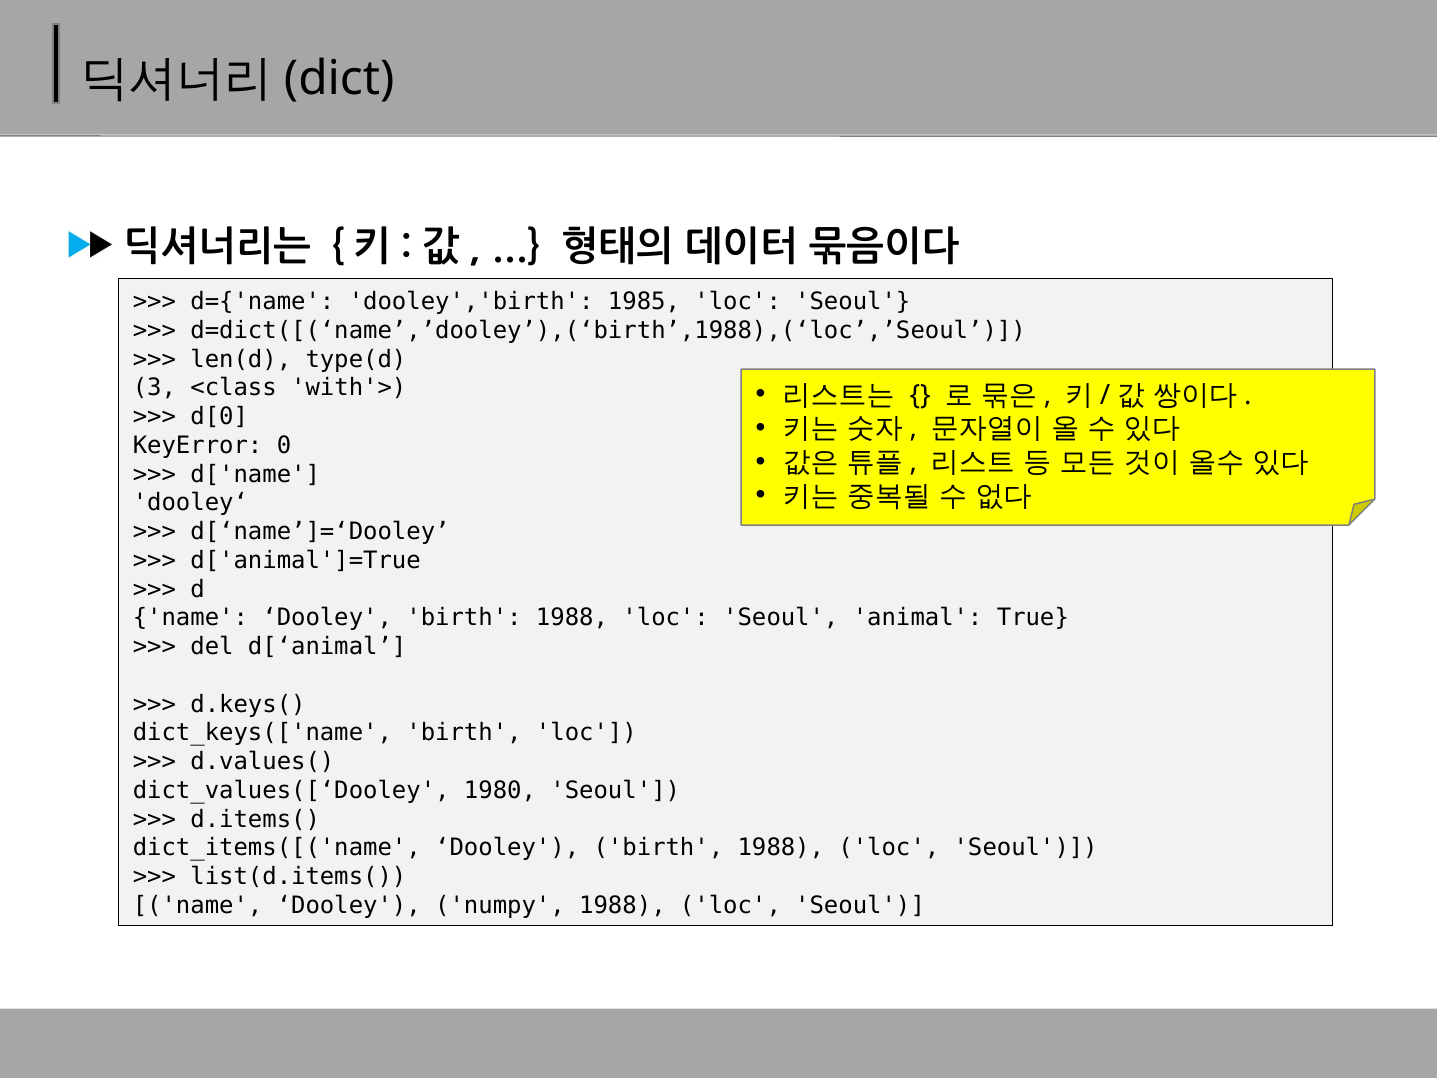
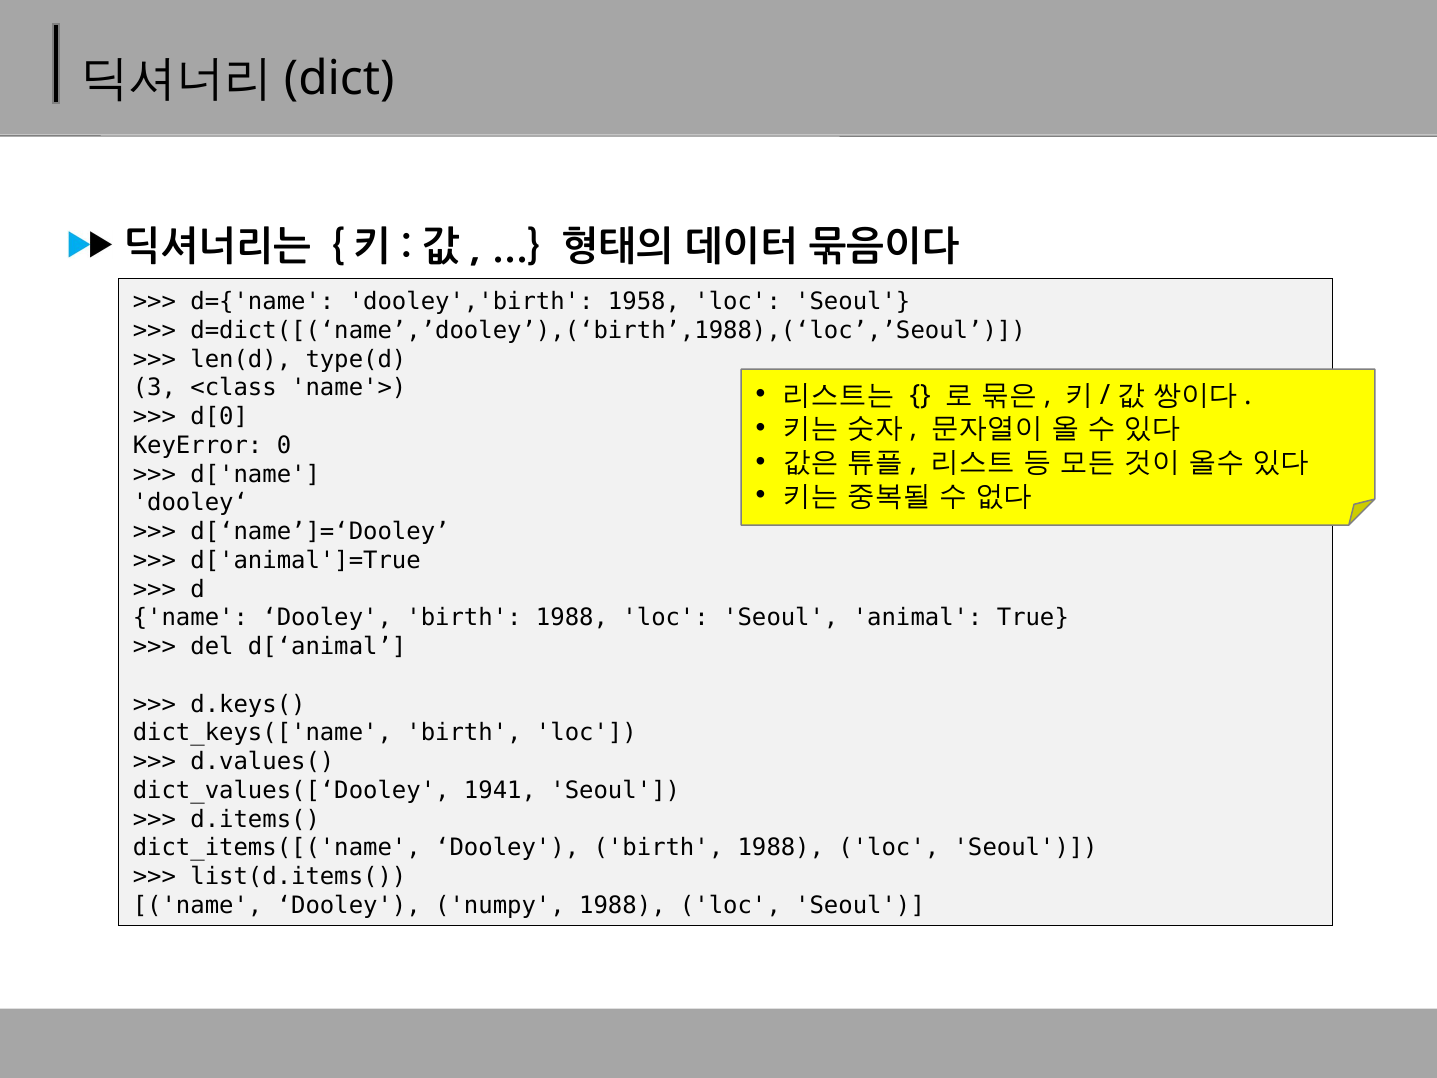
1985: 1985 -> 1958 (644, 302)
with'>: with'> -> name'> (349, 388)
1980: 1980 -> 1941 (500, 790)
